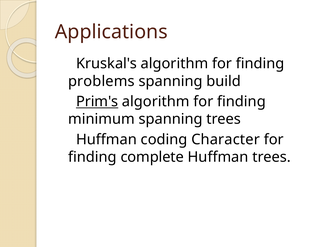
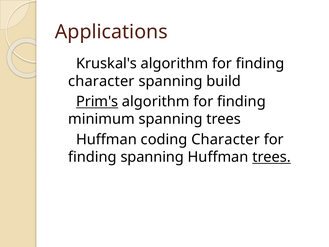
problems: problems -> character (101, 81)
finding complete: complete -> spanning (152, 157)
trees underline: none -> present (272, 157)
